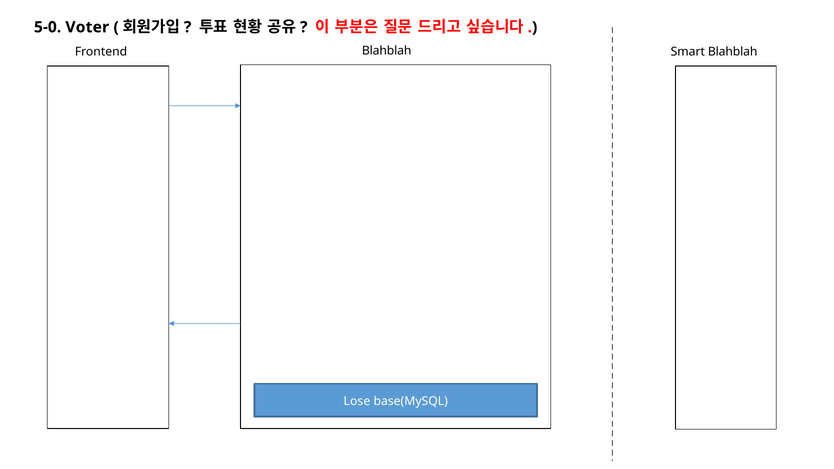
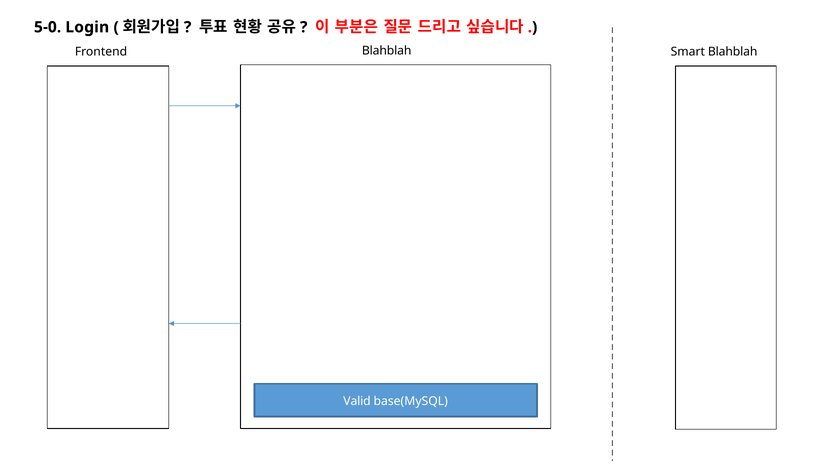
Voter: Voter -> Login (87, 27)
Lose: Lose -> Valid (357, 401)
